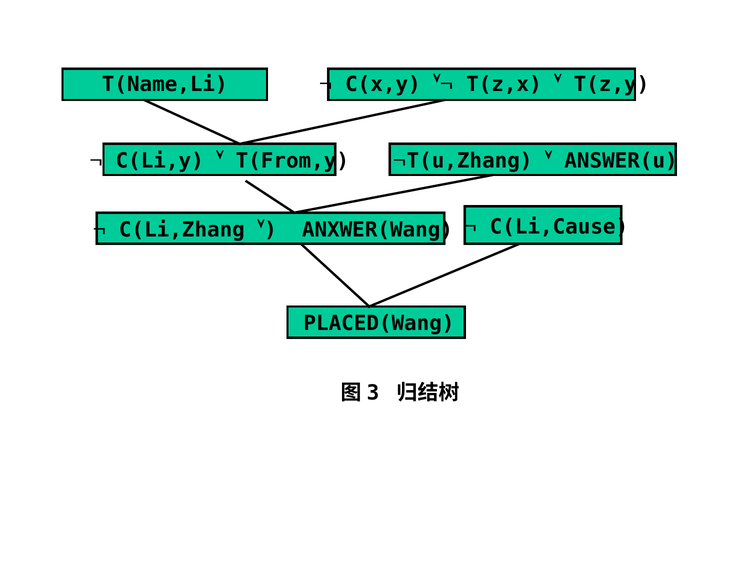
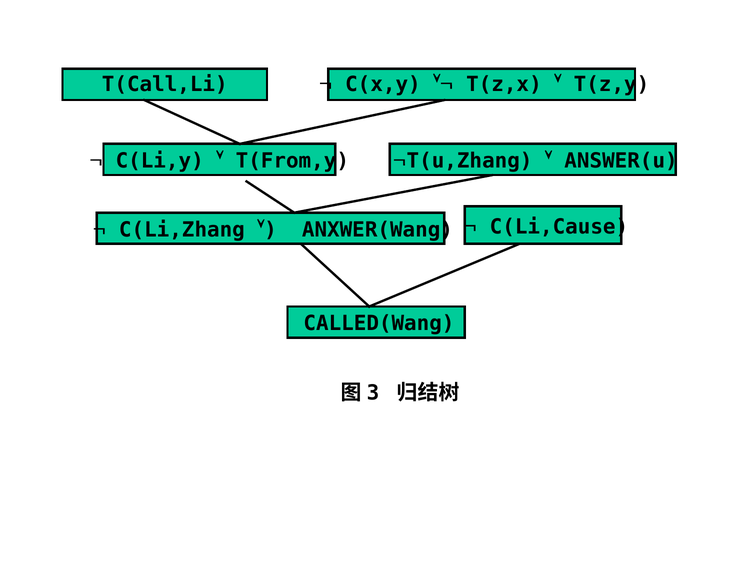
T(Name,Li: T(Name,Li -> T(Call,Li (165, 84)
PLACED(Wang: PLACED(Wang -> CALLED(Wang (379, 324)
